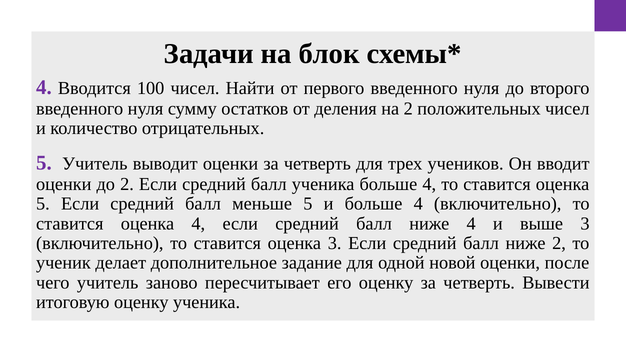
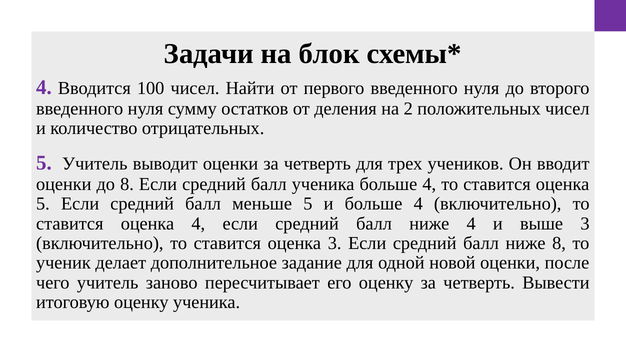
до 2: 2 -> 8 (127, 184)
ниже 2: 2 -> 8 (559, 243)
